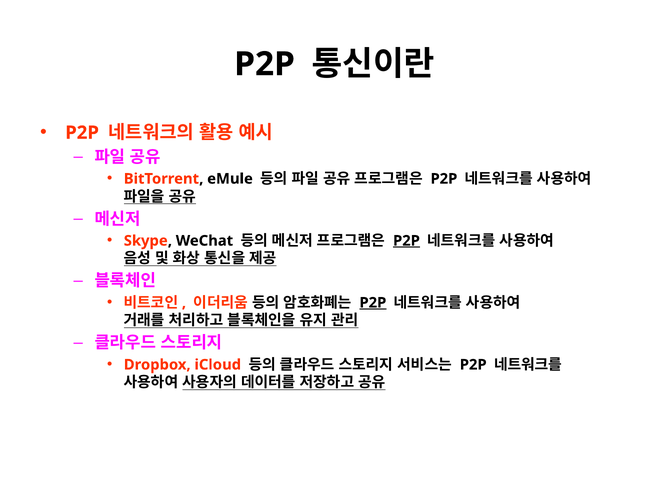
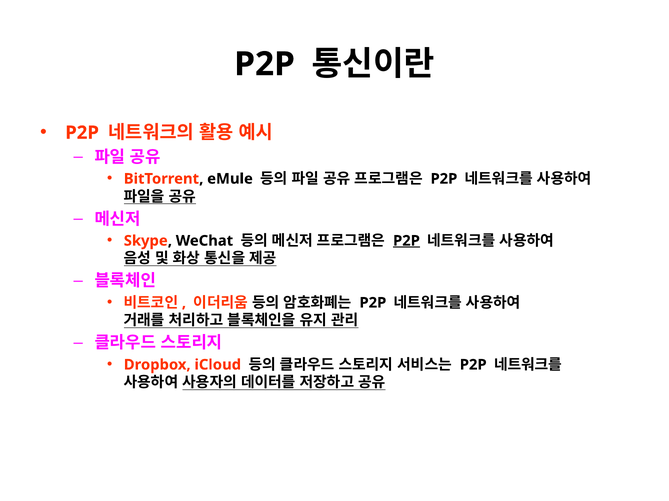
P2P underline: present -> none (373, 303)
